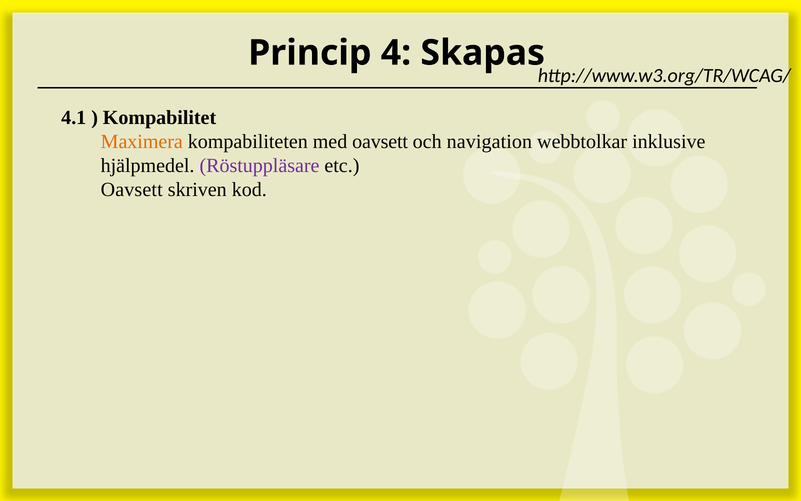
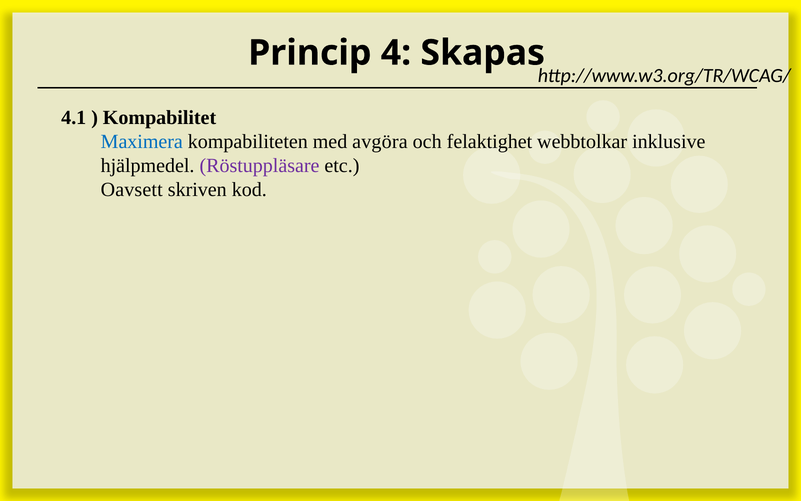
Maximera colour: orange -> blue (142, 141)
med oavsett: oavsett -> avgöra (380, 141)
navigation: navigation -> felaktighet (489, 141)
